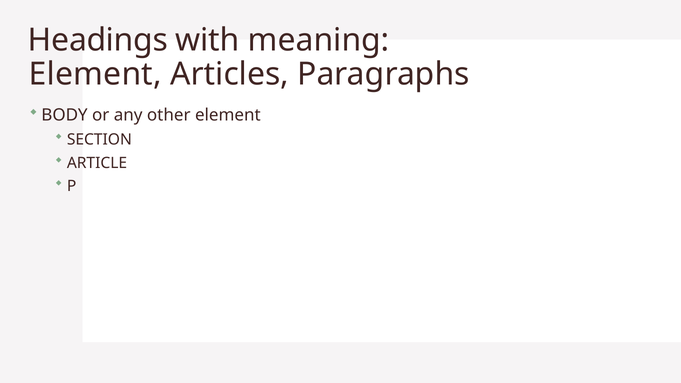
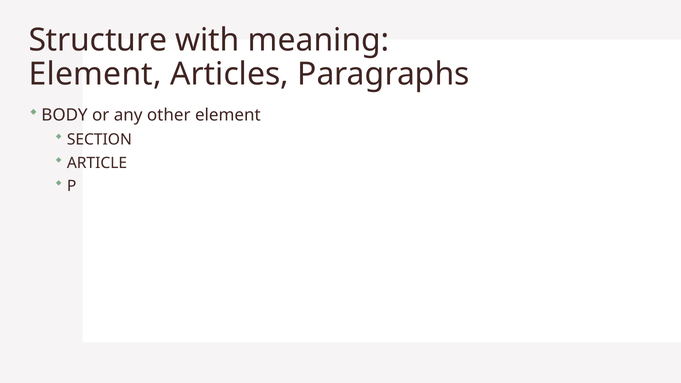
Headings: Headings -> Structure (98, 40)
